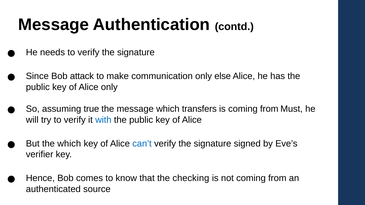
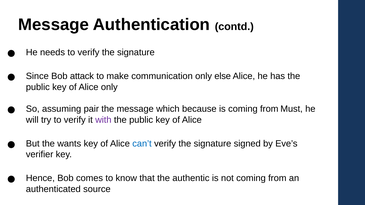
true: true -> pair (91, 109)
transfers: transfers -> because (199, 109)
with colour: blue -> purple (103, 120)
the which: which -> wants (69, 144)
checking: checking -> authentic (191, 178)
